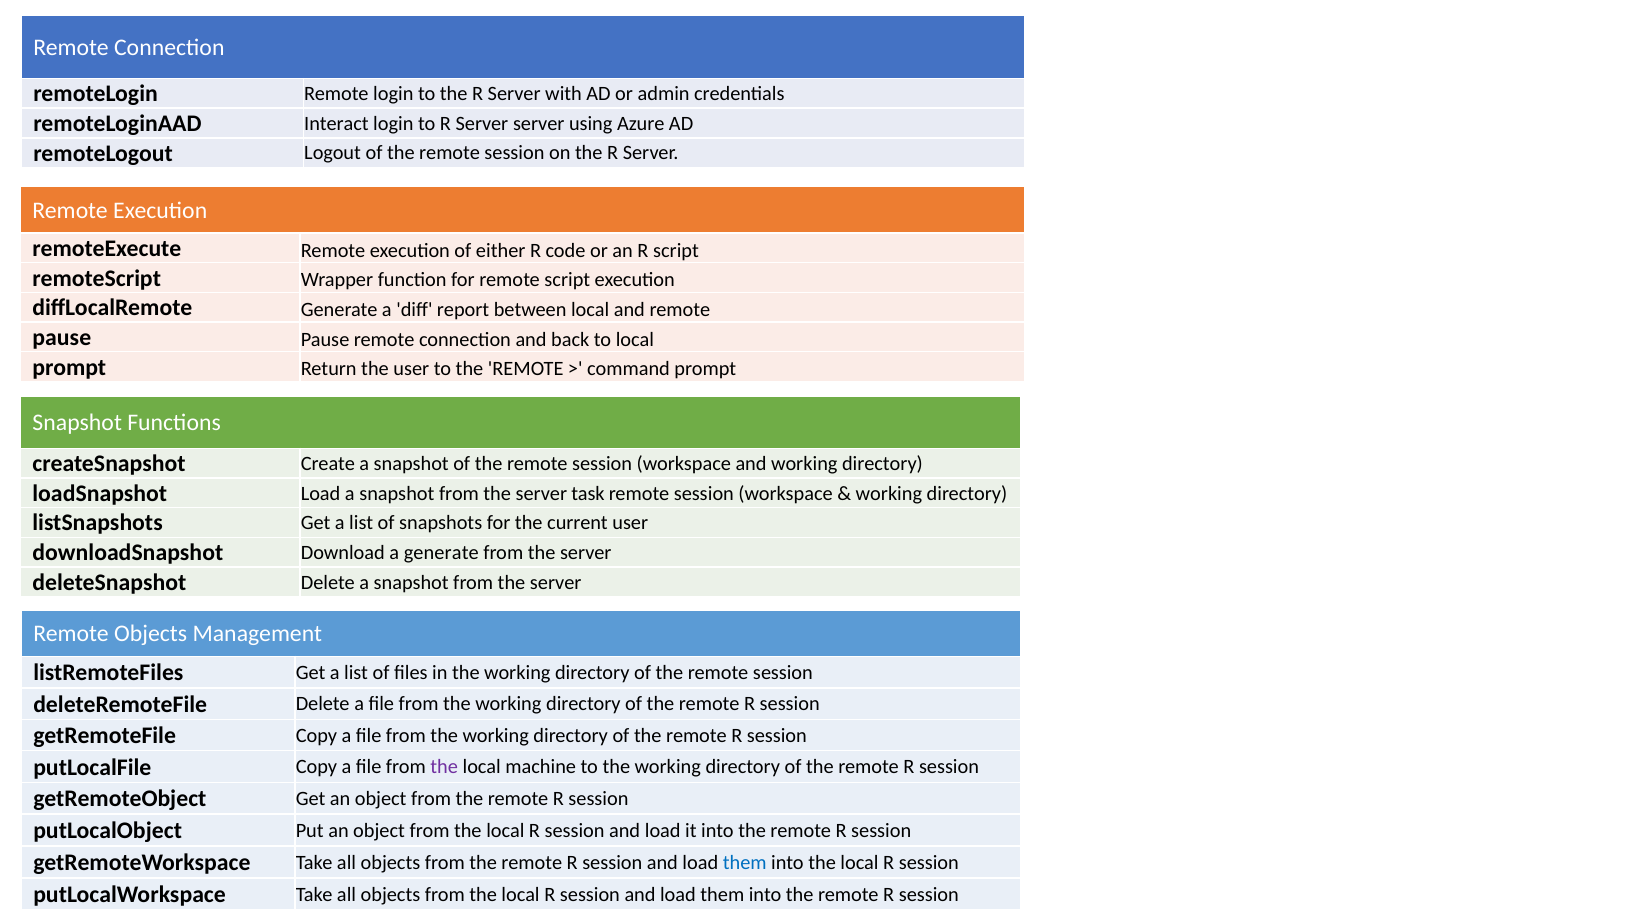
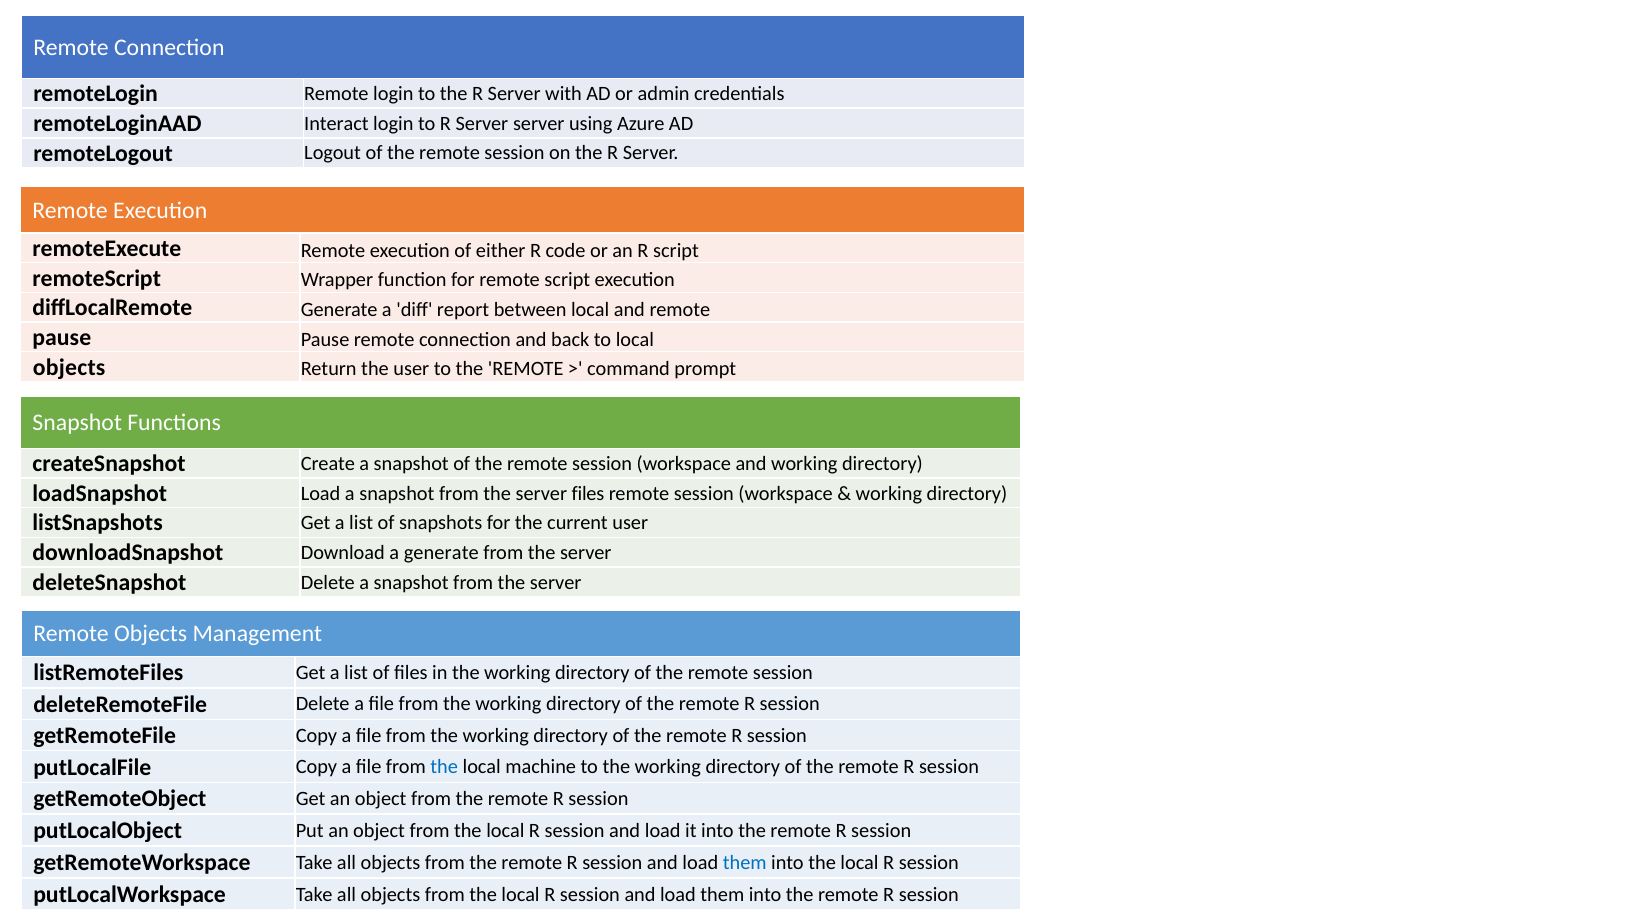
prompt: prompt -> objects (69, 367)
server task: task -> files (588, 493)
the colour: purple -> blue (444, 767)
